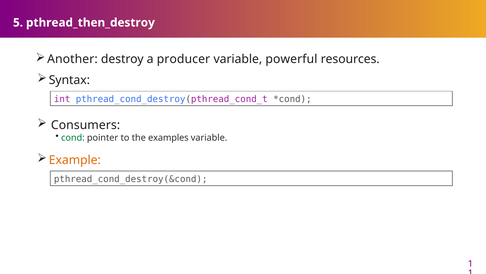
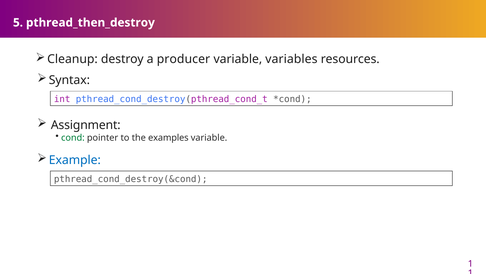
Another: Another -> Cleanup (72, 59)
powerful: powerful -> variables (291, 59)
Consumers: Consumers -> Assignment (86, 125)
Example colour: orange -> blue (75, 160)
